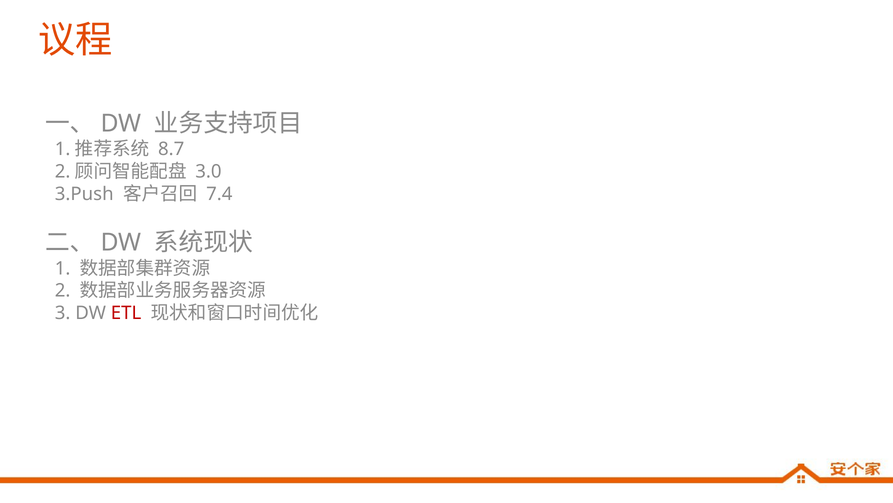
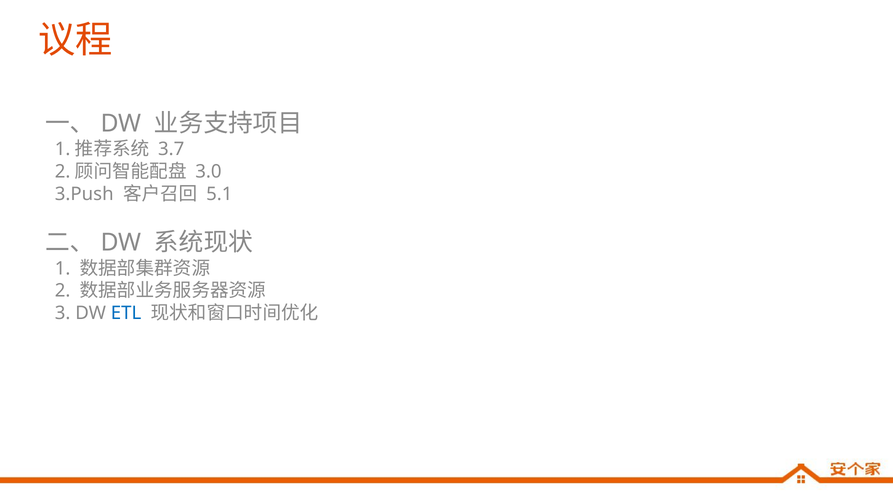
8.7: 8.7 -> 3.7 (171, 149)
7.4: 7.4 -> 5.1 (219, 194)
ETL colour: red -> blue (126, 313)
